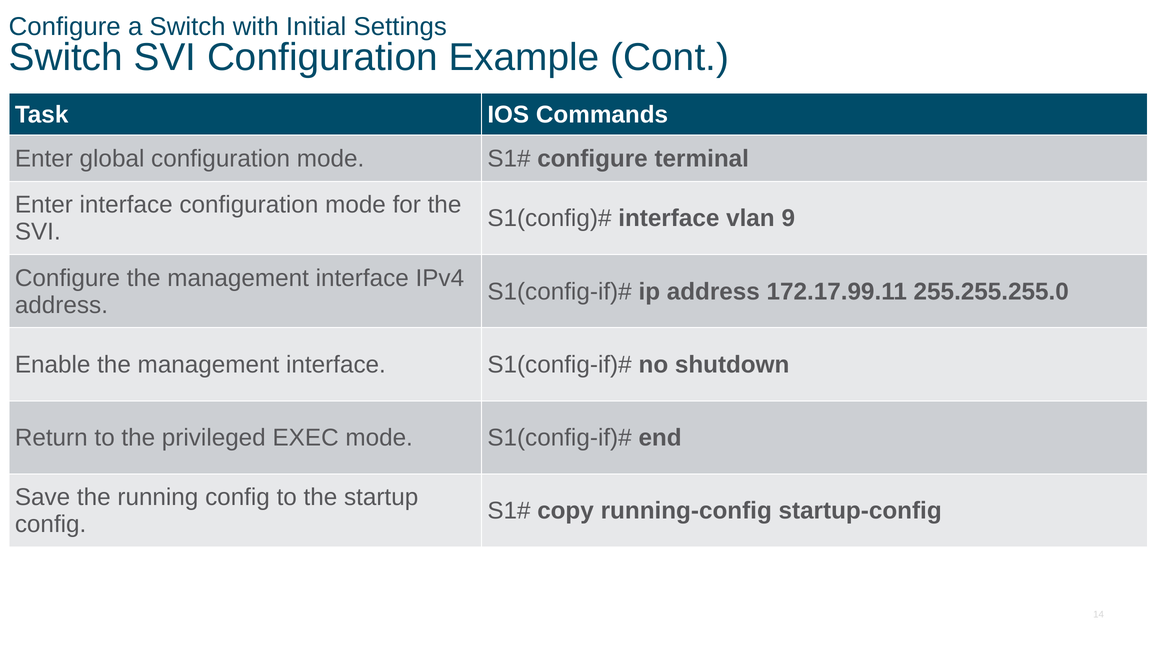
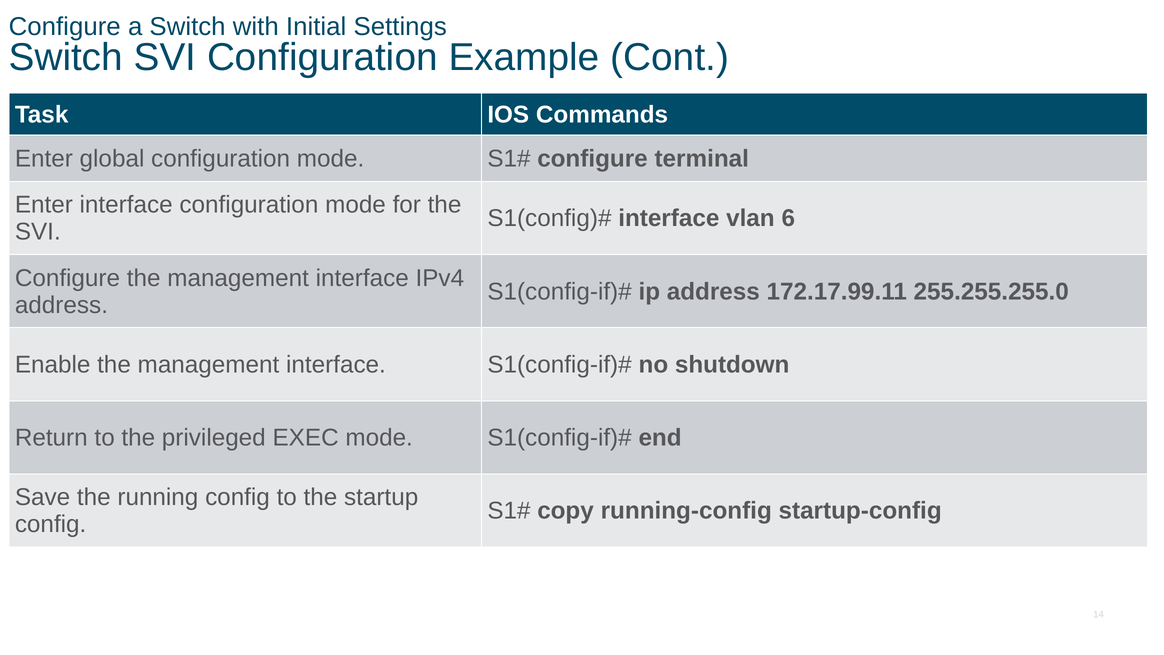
9: 9 -> 6 (788, 218)
